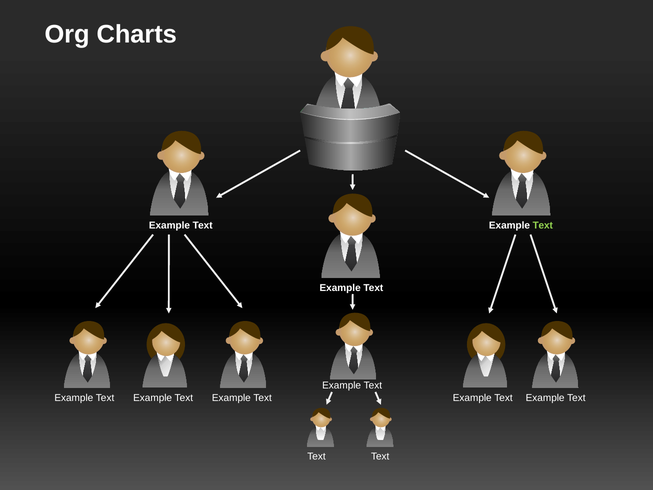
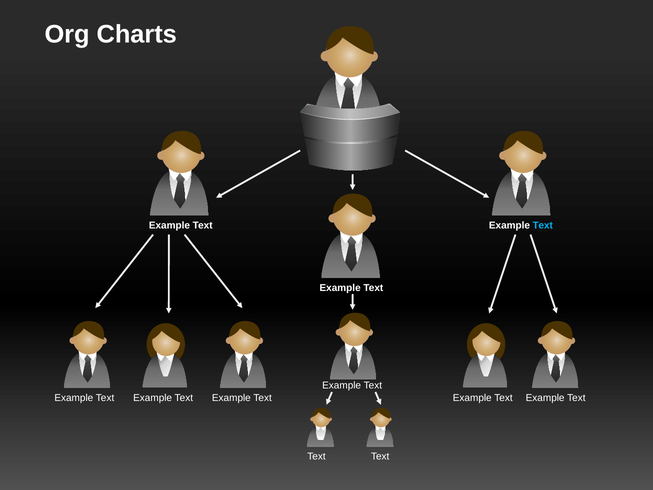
Text colour: light green -> light blue (543, 225)
